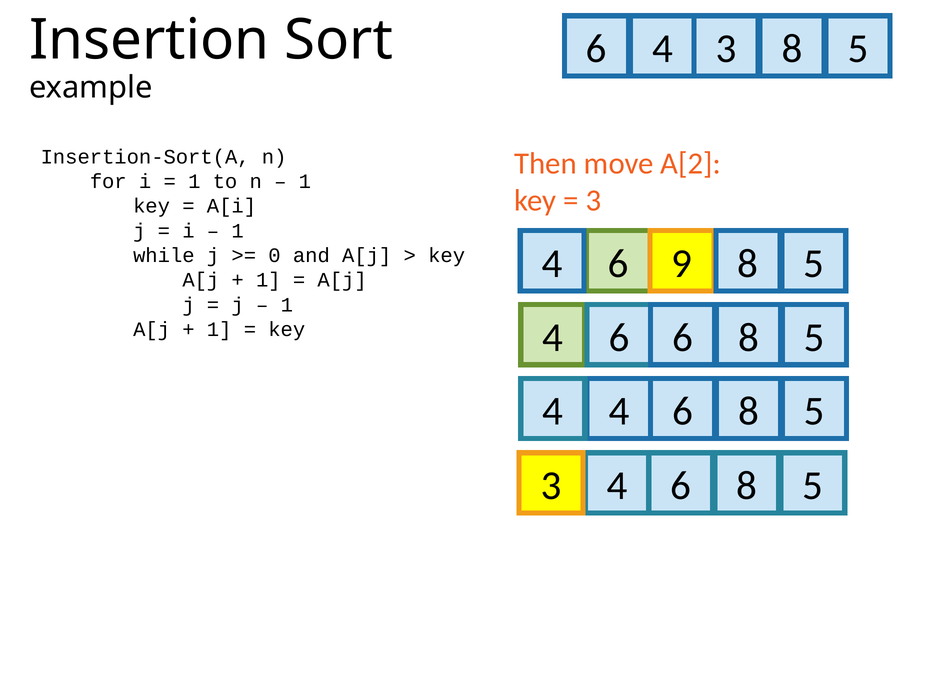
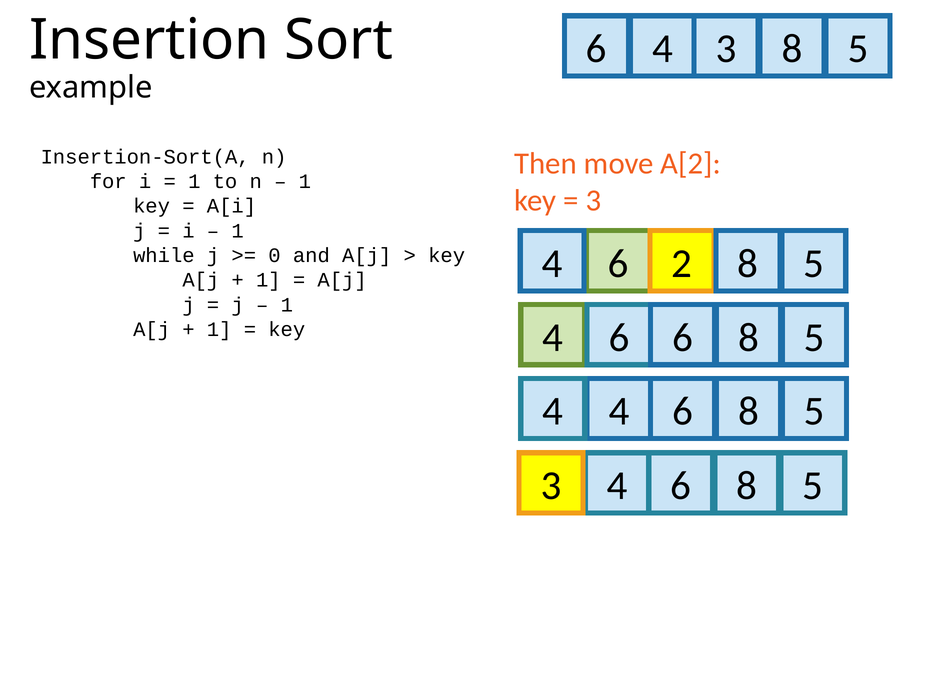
9: 9 -> 2 (682, 264)
